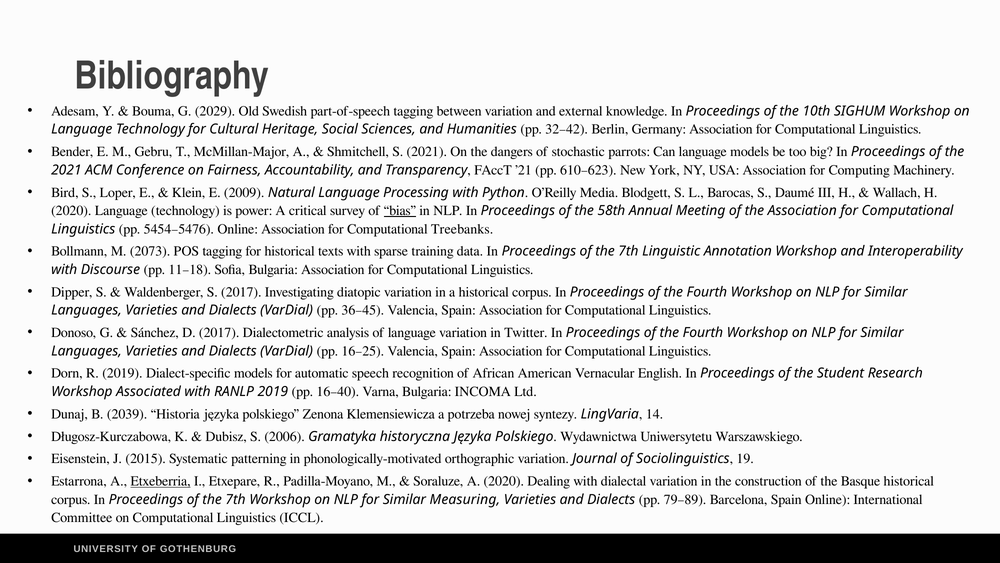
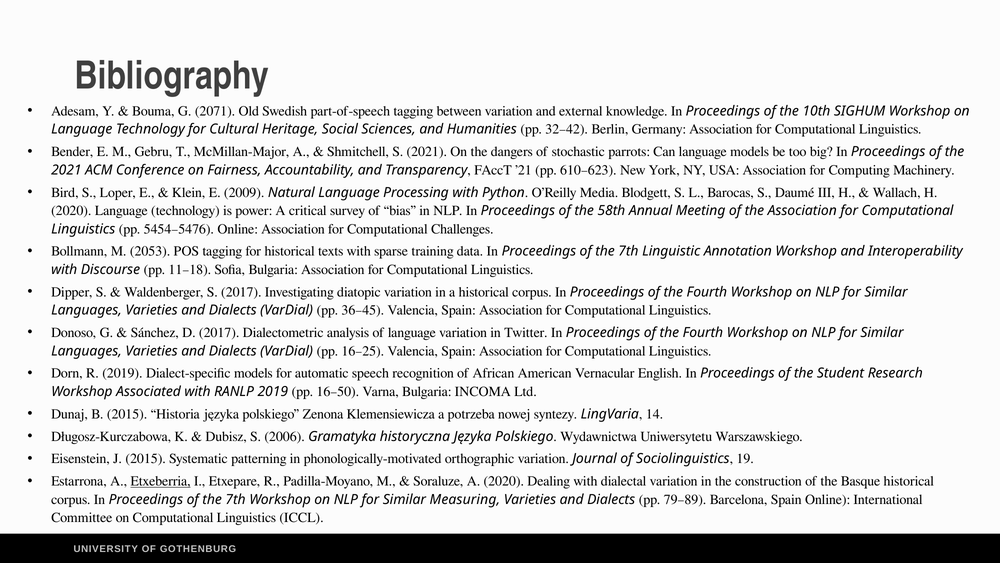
2029: 2029 -> 2071 (215, 111)
bias underline: present -> none (400, 210)
Treebanks: Treebanks -> Challenges (462, 229)
2073: 2073 -> 2053 (150, 251)
16–40: 16–40 -> 16–50 (338, 391)
B 2039: 2039 -> 2015 (127, 414)
